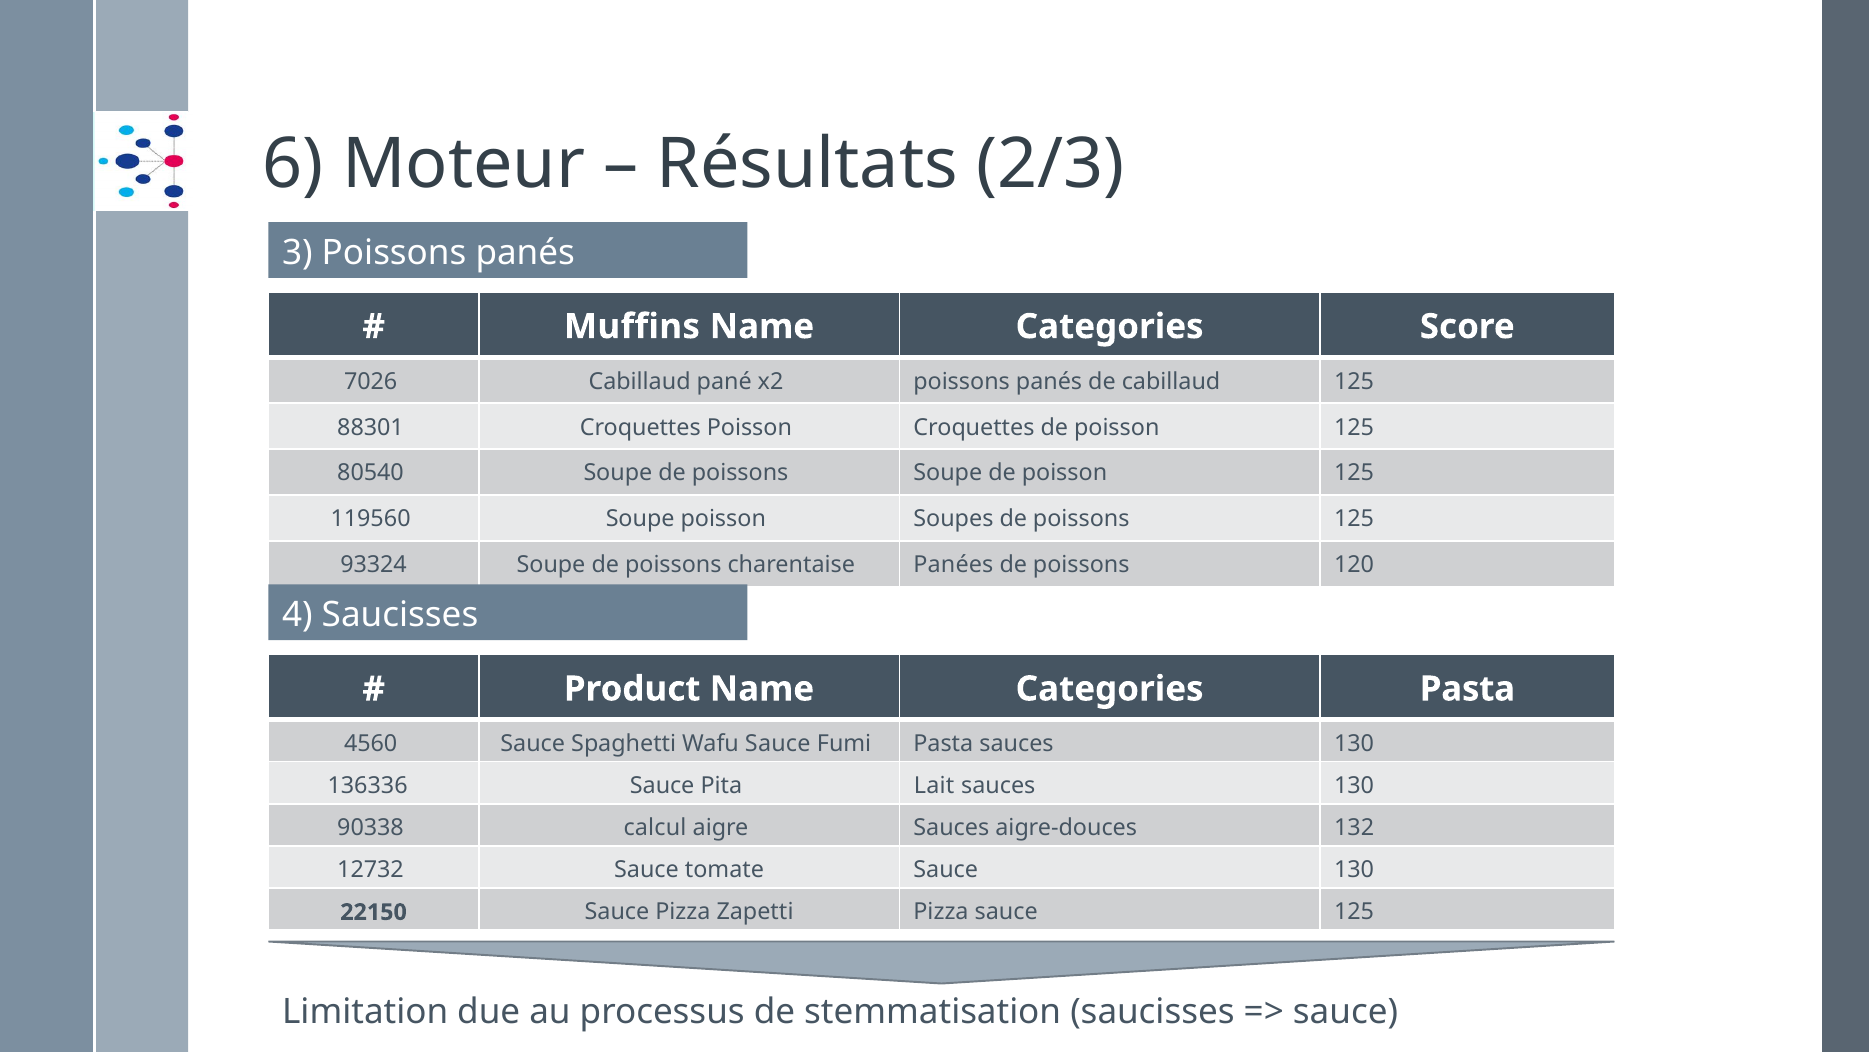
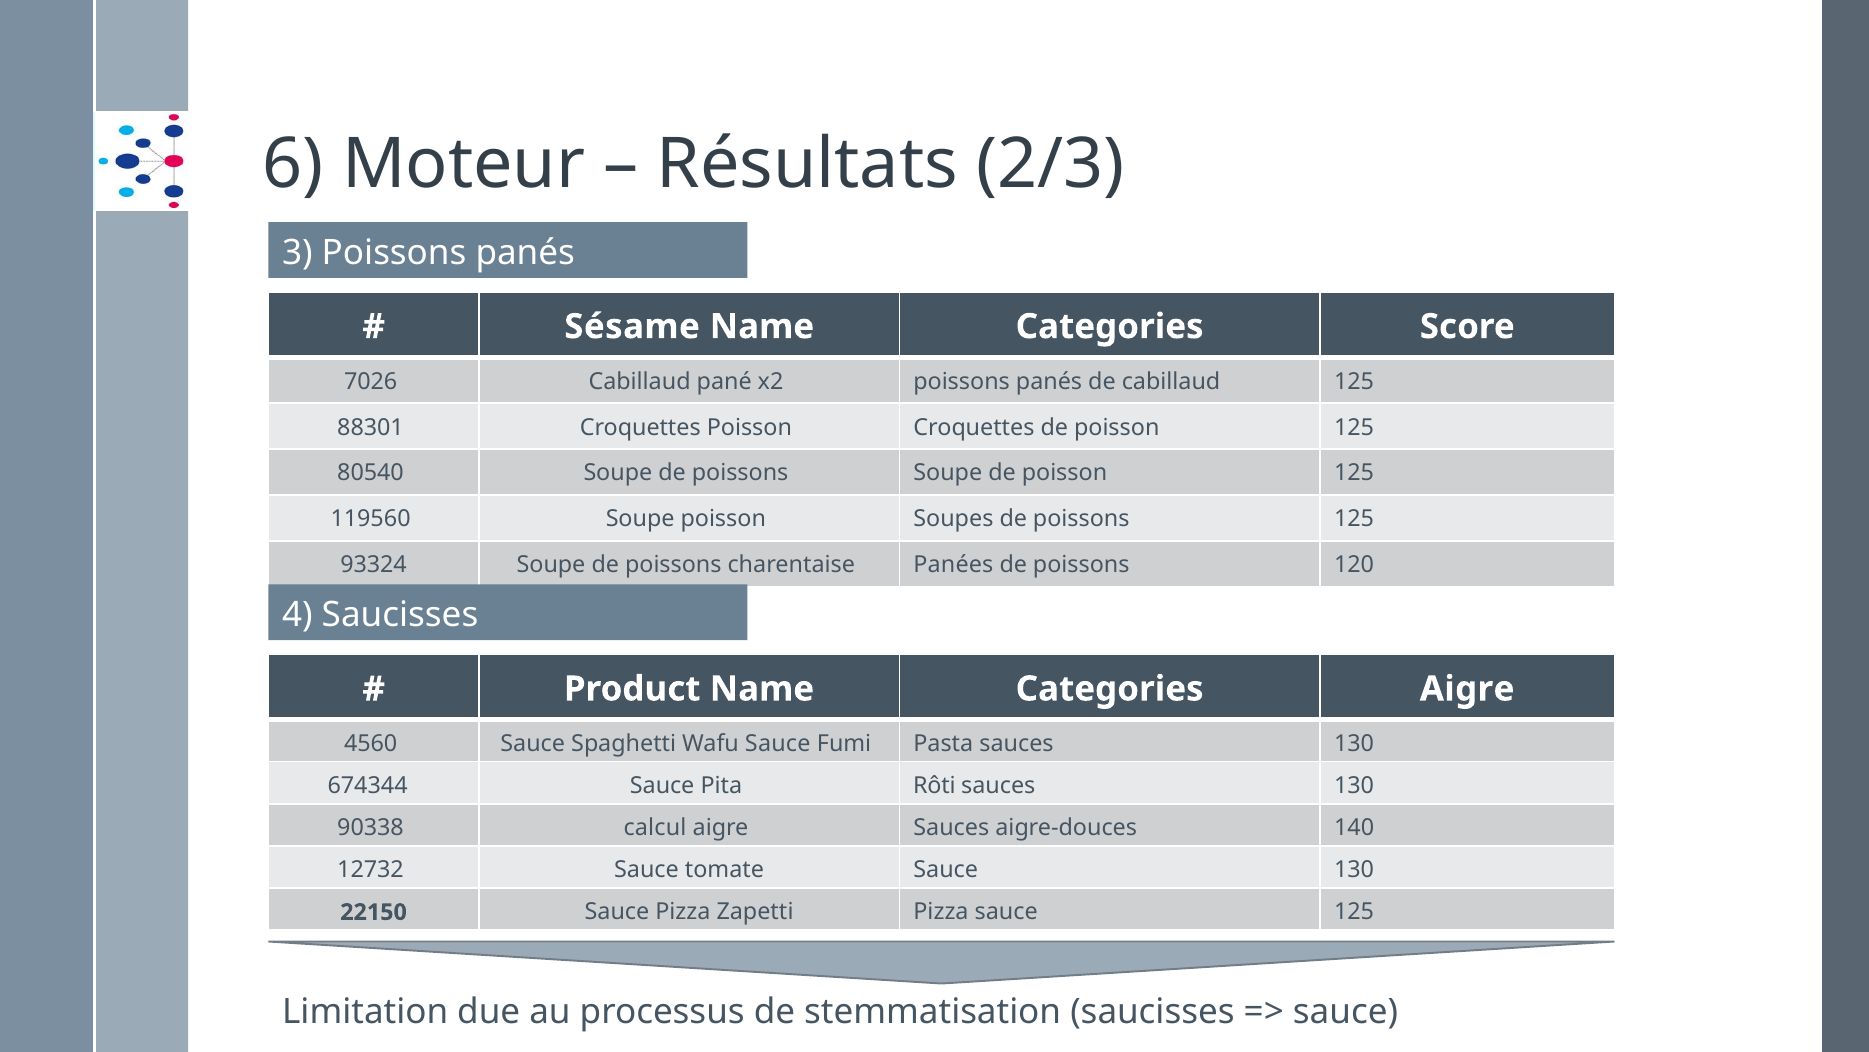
Muffins: Muffins -> Sésame (632, 326)
Categories Pasta: Pasta -> Aigre (1467, 689)
136336: 136336 -> 674344 (368, 786)
Lait: Lait -> Rôti (934, 786)
132: 132 -> 140 (1354, 828)
